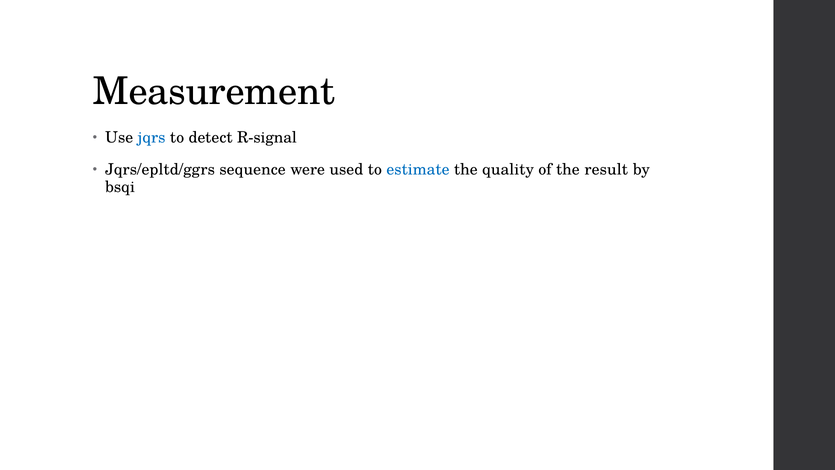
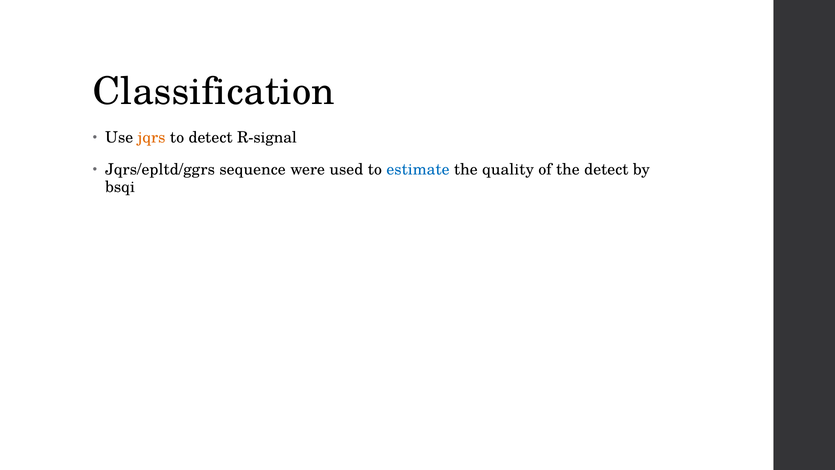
Measurement: Measurement -> Classification (214, 92)
jqrs colour: blue -> orange (152, 137)
the result: result -> detect (606, 169)
